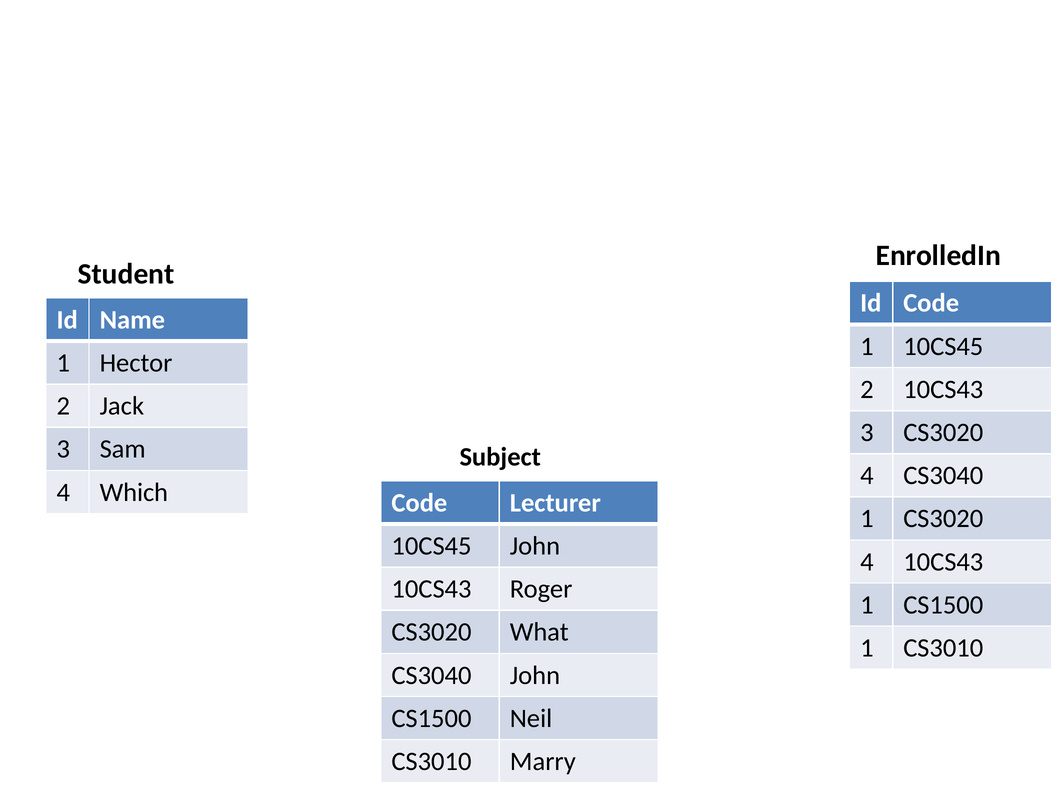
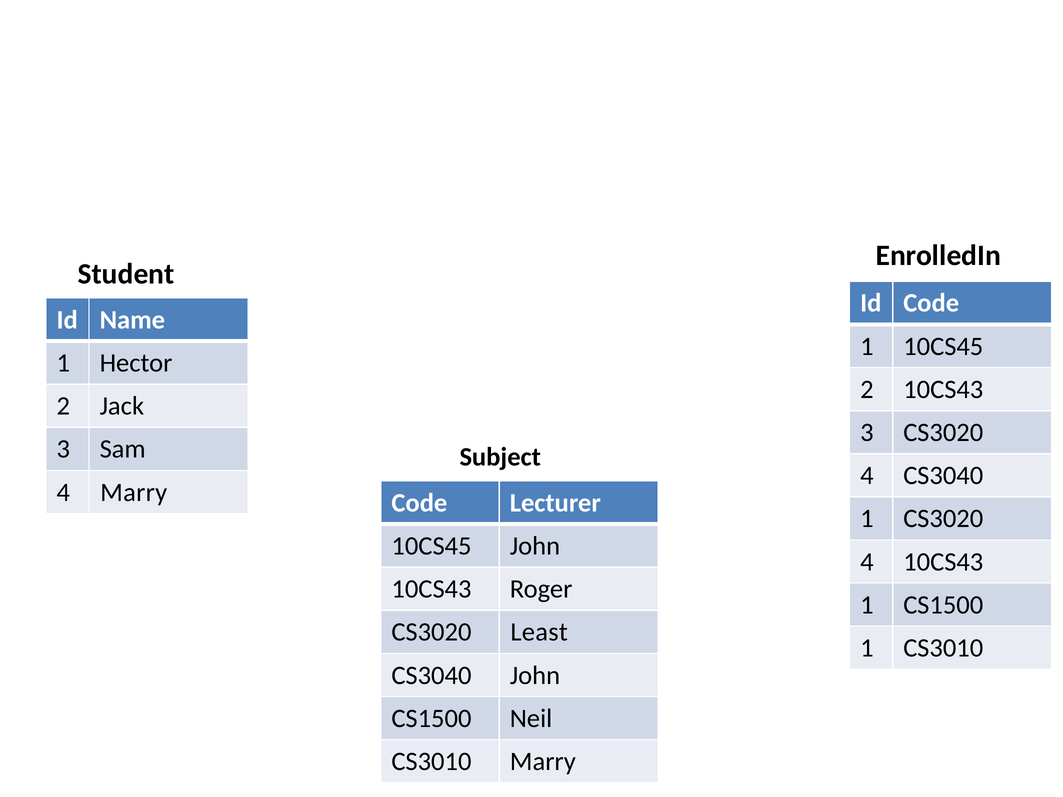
4 Which: Which -> Marry (134, 492)
What: What -> Least (539, 632)
